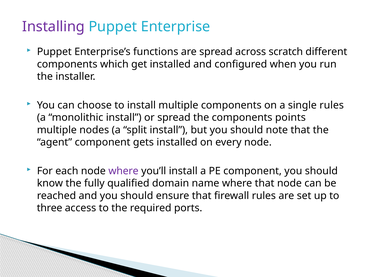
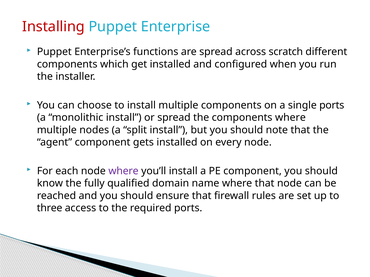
Installing colour: purple -> red (53, 27)
single rules: rules -> ports (332, 105)
components points: points -> where (290, 118)
